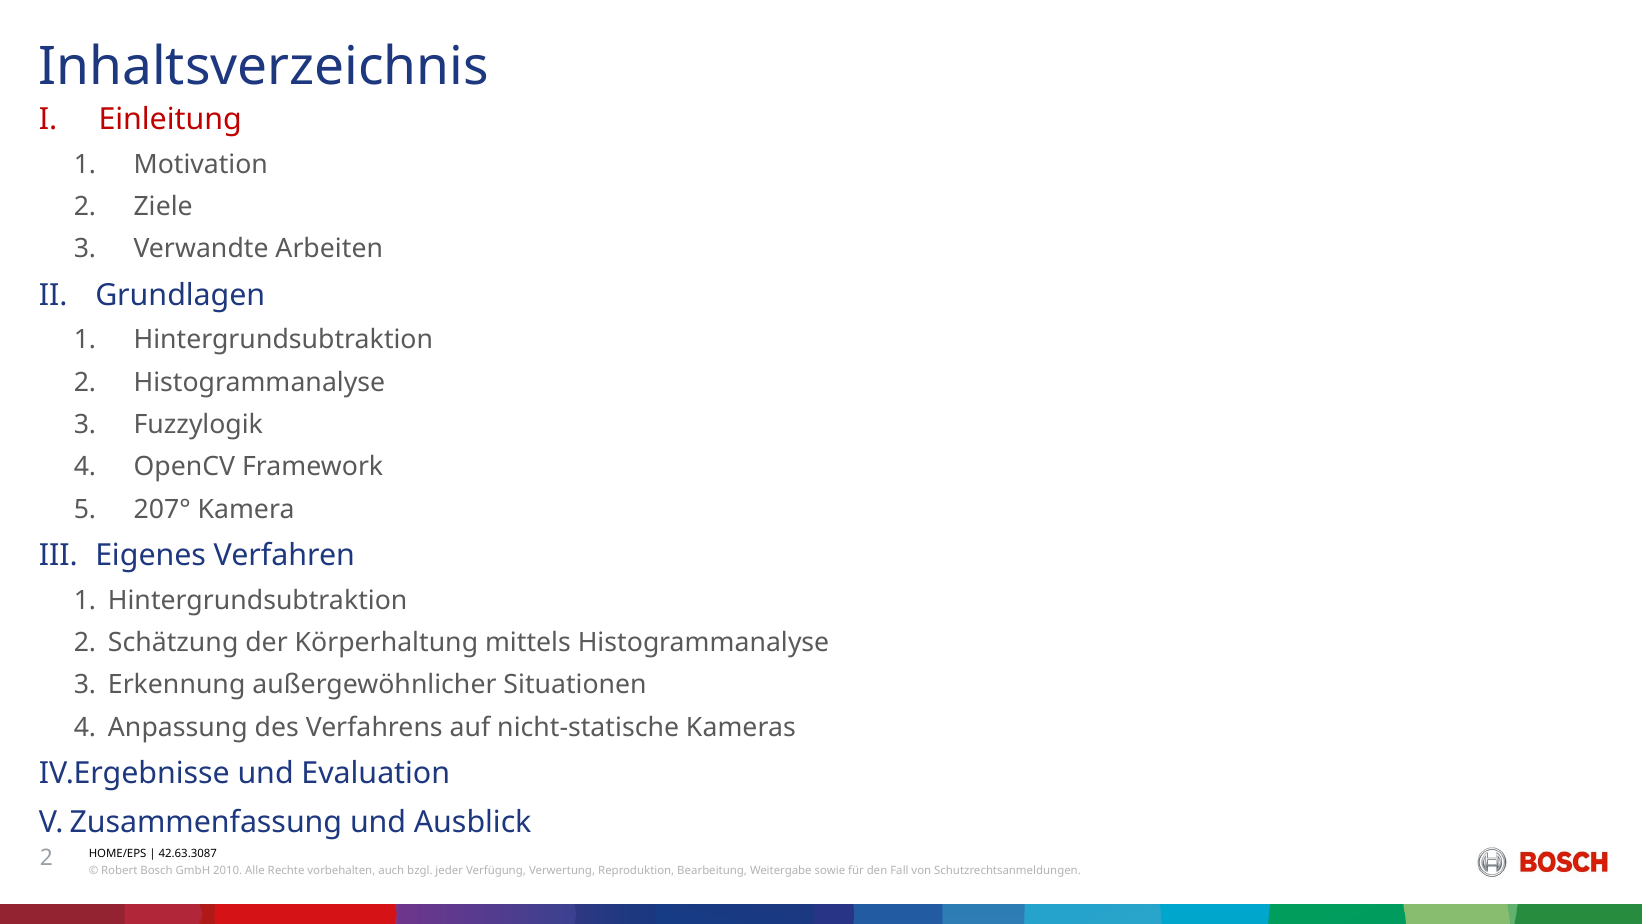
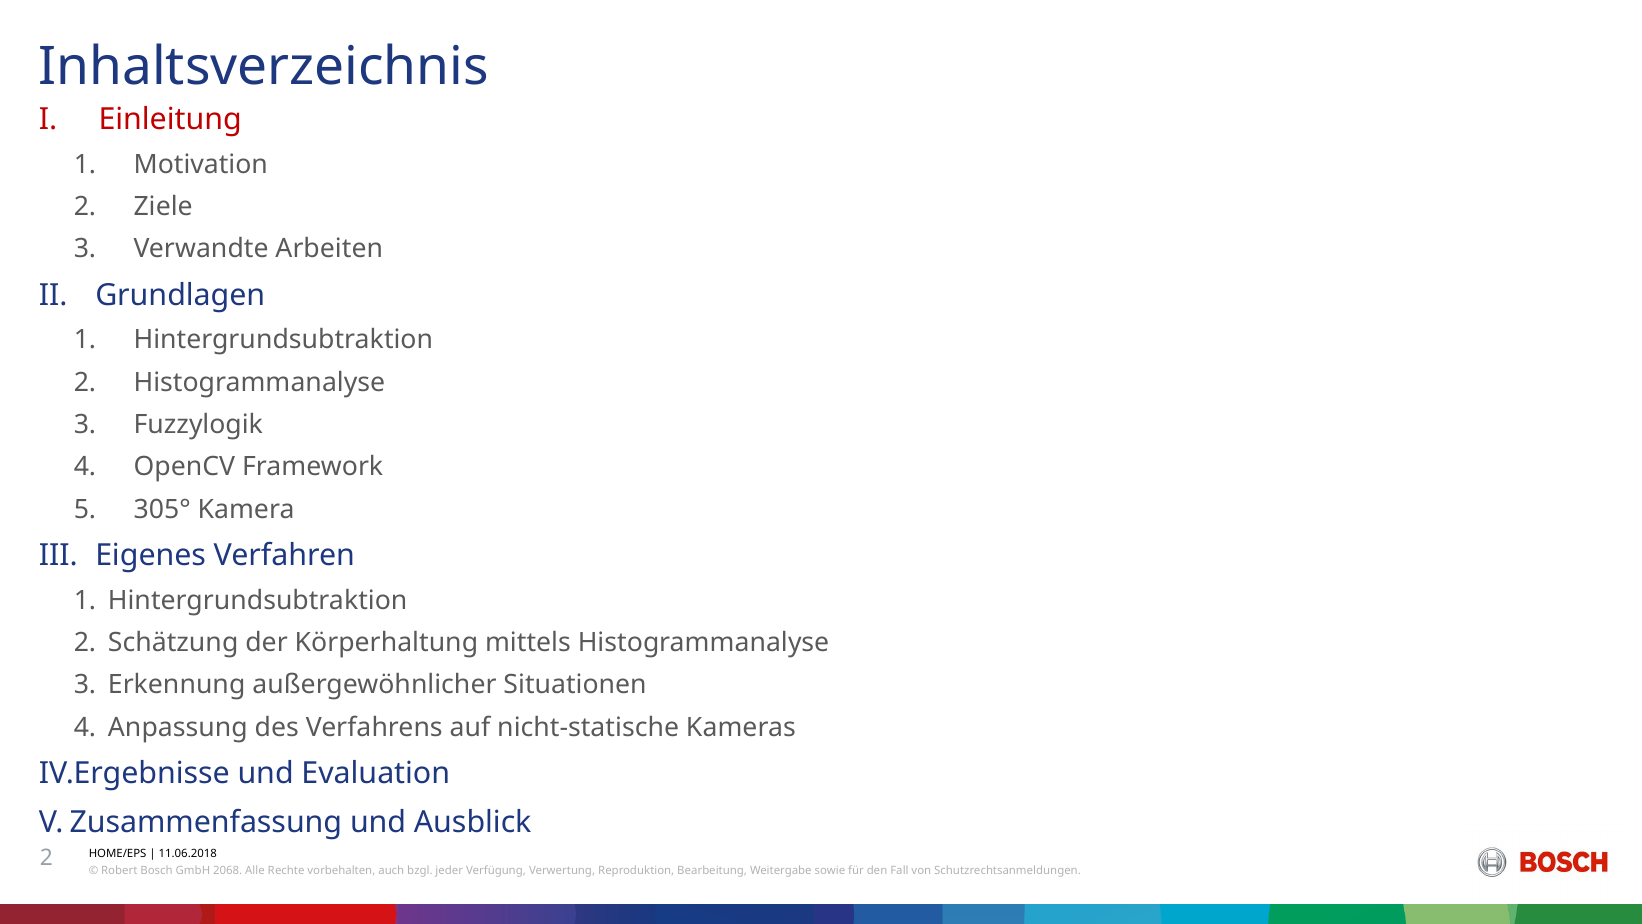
207°: 207° -> 305° (162, 509)
42.63.3087: 42.63.3087 -> 11.06.2018 (188, 853)
2010: 2010 -> 2068 (228, 870)
